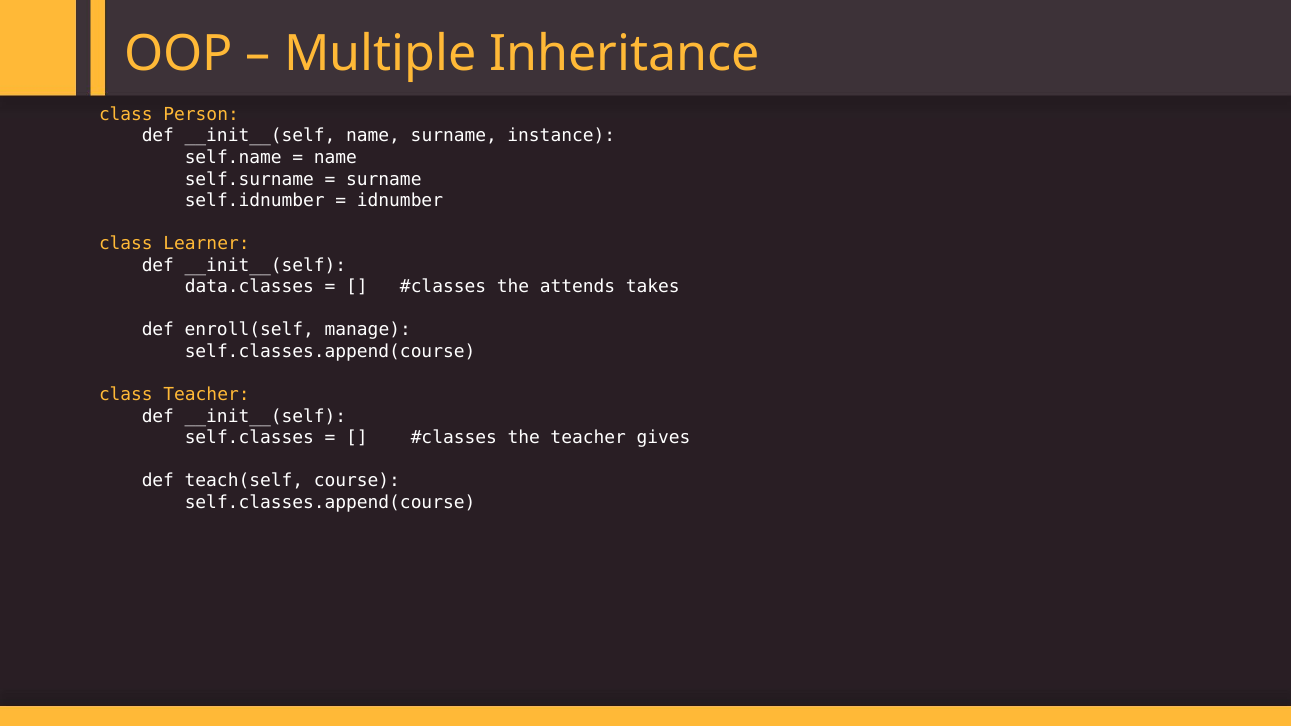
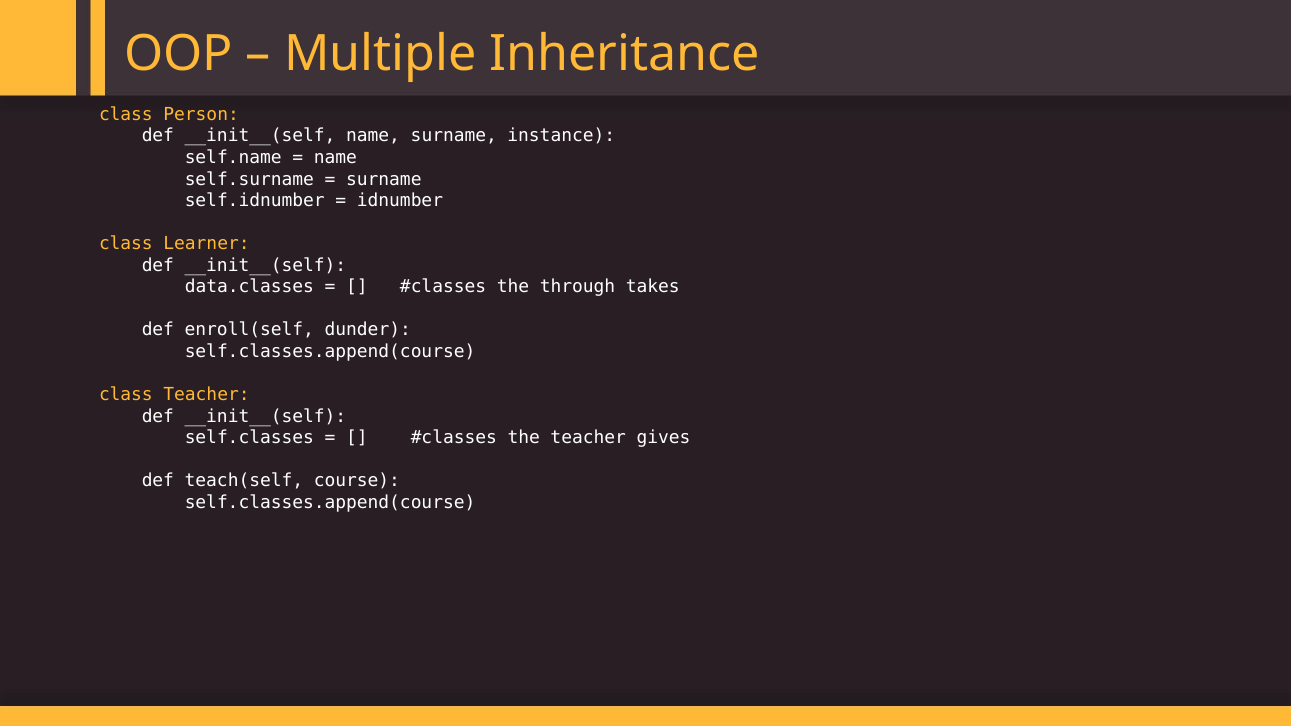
attends: attends -> through (578, 287)
manage: manage -> dunder (368, 330)
